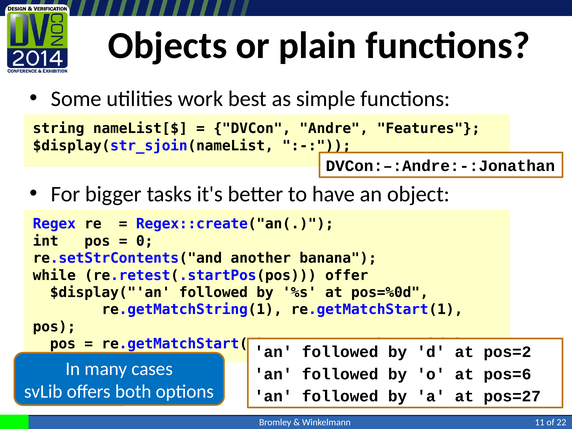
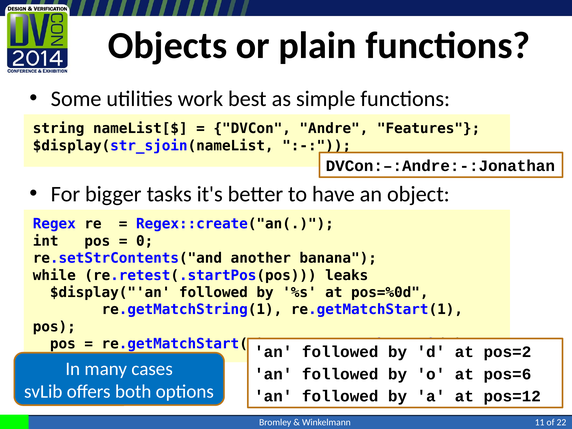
offer: offer -> leaks (347, 275)
pos=27: pos=27 -> pos=12 (512, 396)
